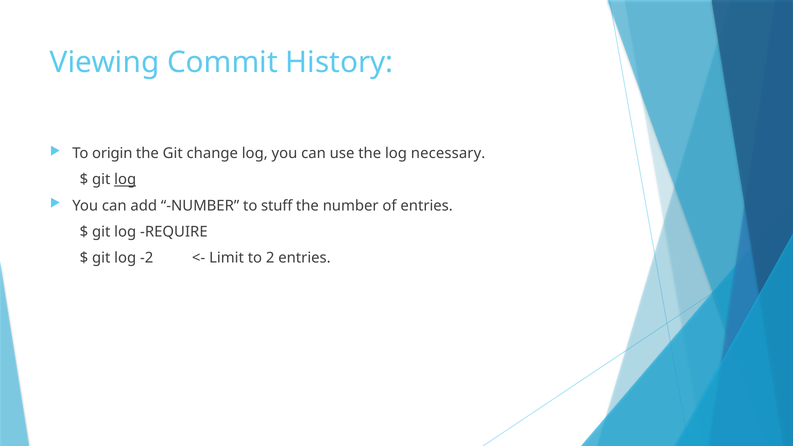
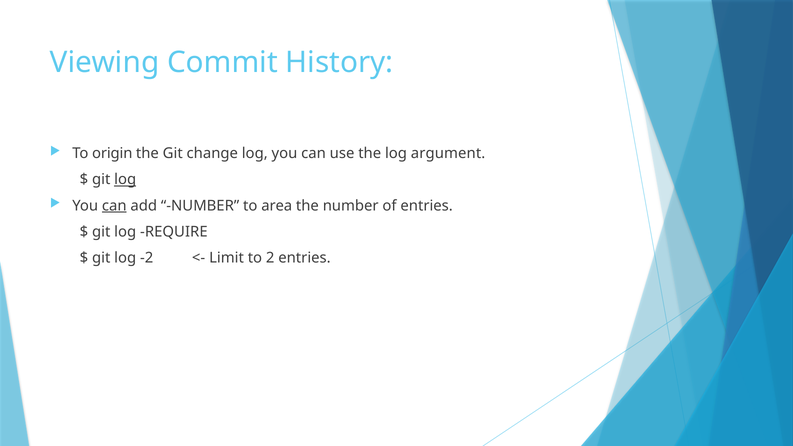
necessary: necessary -> argument (448, 153)
can underline: none -> present (114, 206)
stuff: stuff -> area (277, 206)
